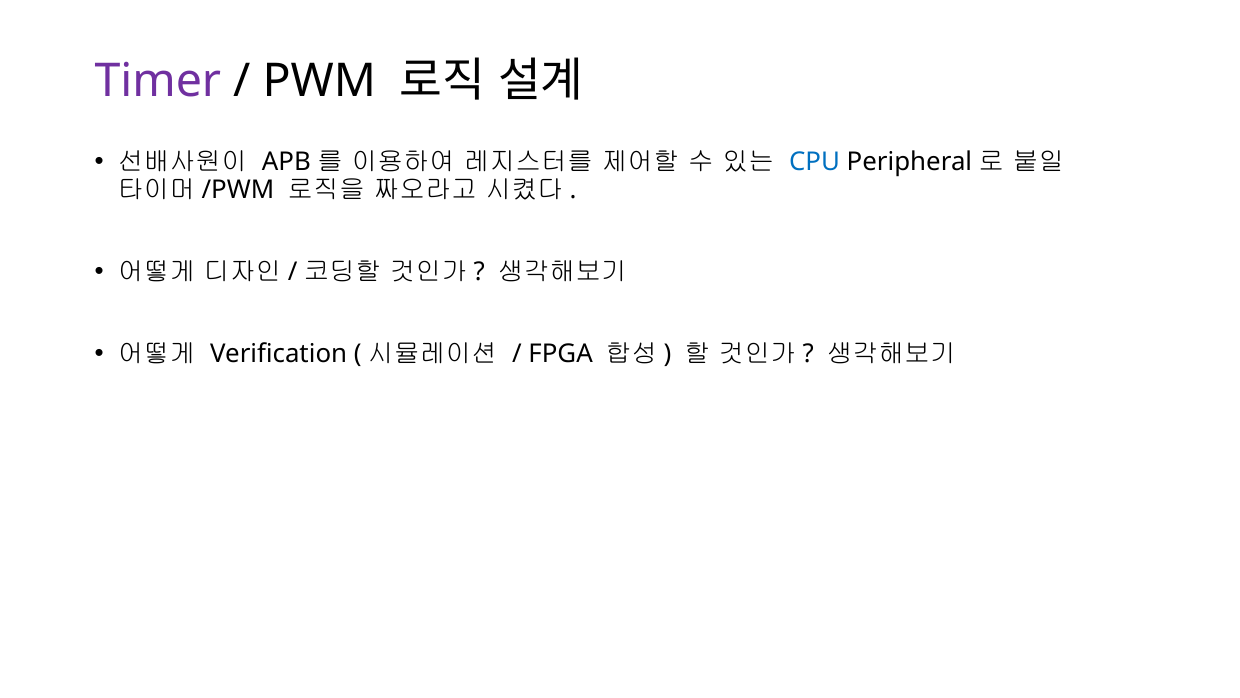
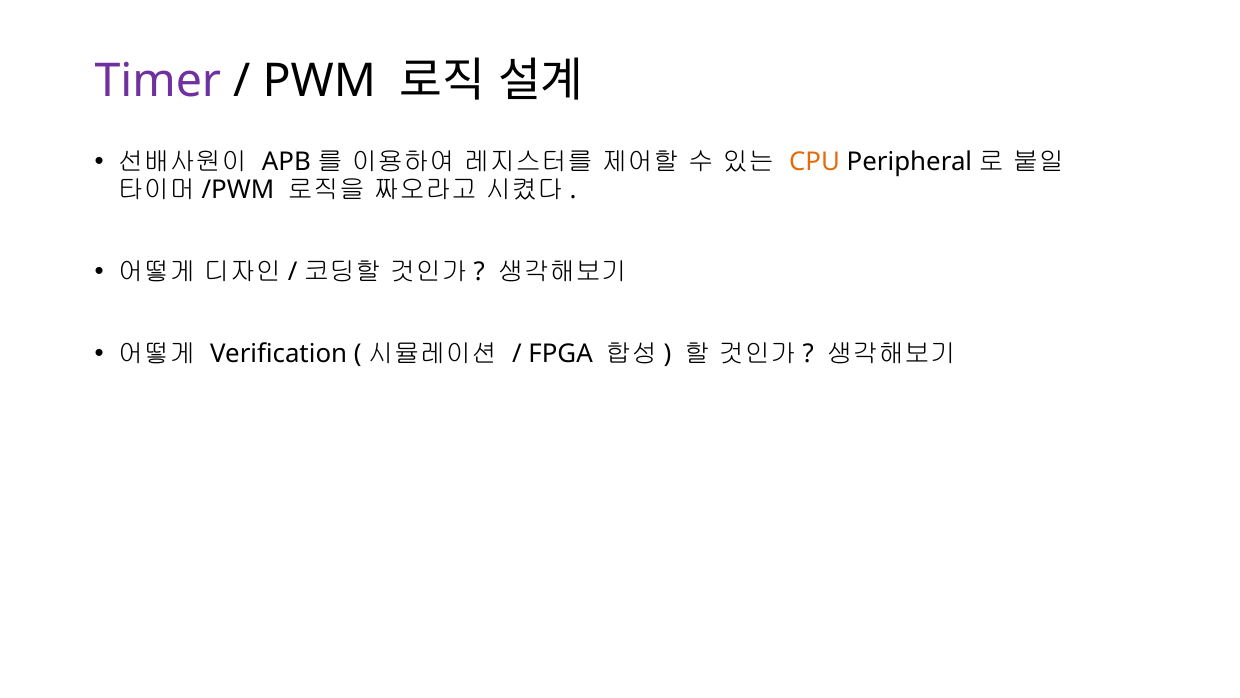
CPU colour: blue -> orange (814, 162)
